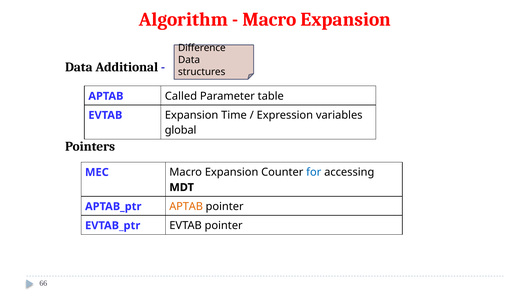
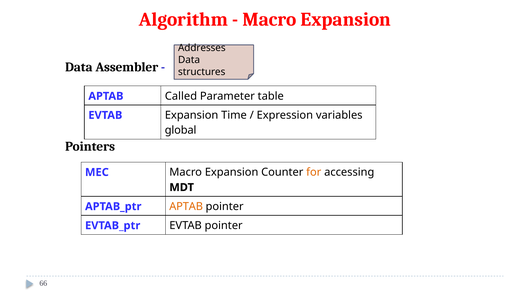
Difference: Difference -> Addresses (202, 48)
Additional: Additional -> Assembler (127, 67)
for colour: blue -> orange (314, 172)
